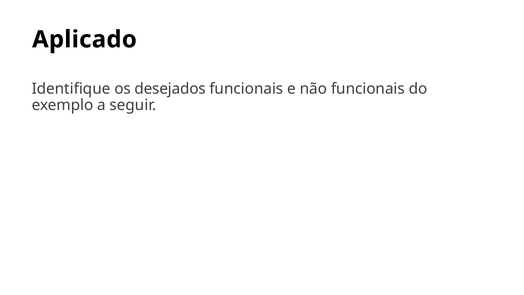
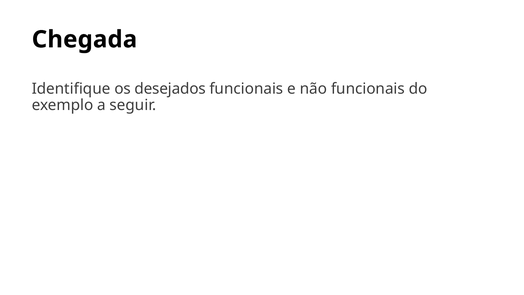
Aplicado: Aplicado -> Chegada (84, 39)
